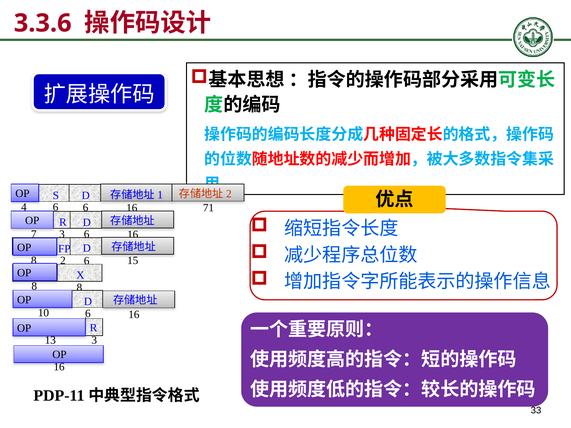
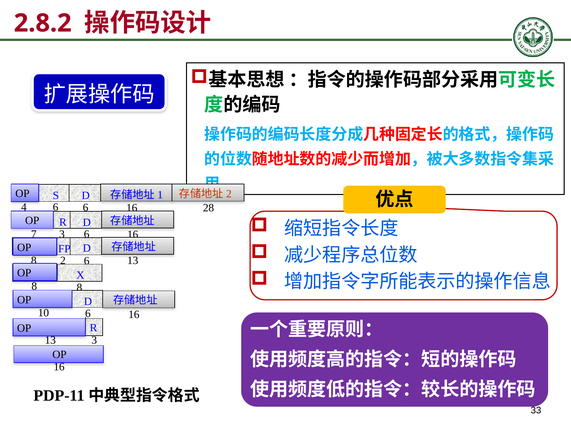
3.3.6: 3.3.6 -> 2.8.2 (43, 23)
71: 71 -> 28 (208, 208)
15: 15 -> 13 (133, 261)
